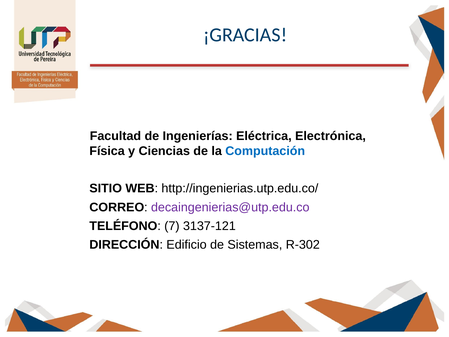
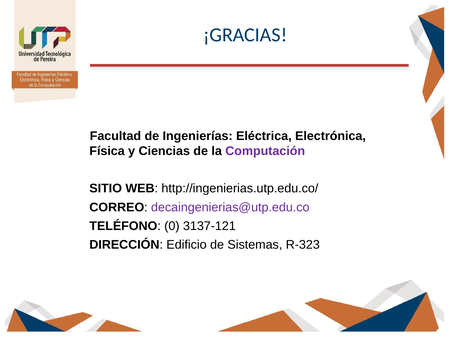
Computación colour: blue -> purple (265, 151)
7: 7 -> 0 (172, 226)
R-302: R-302 -> R-323 (303, 245)
